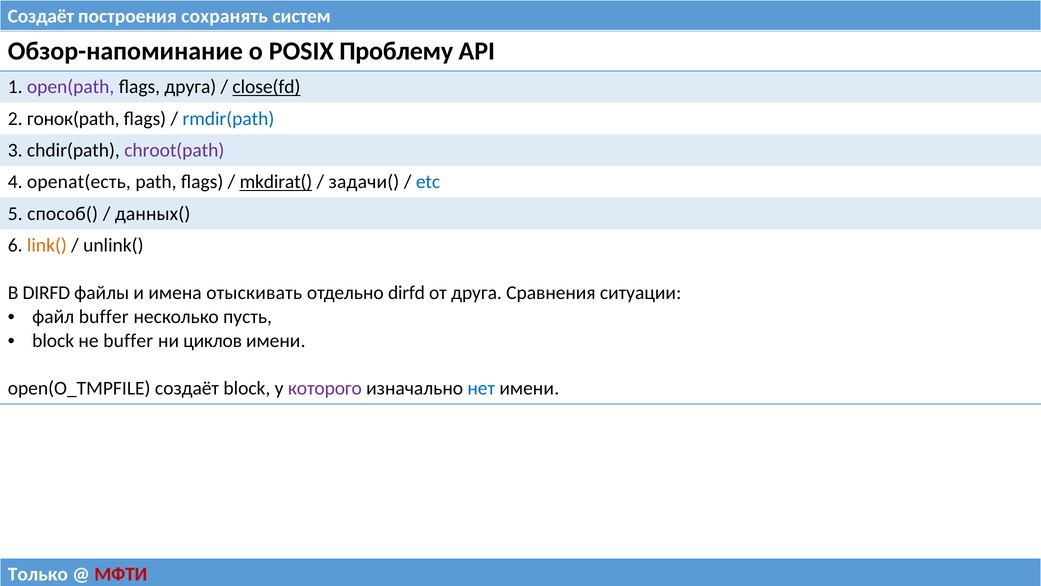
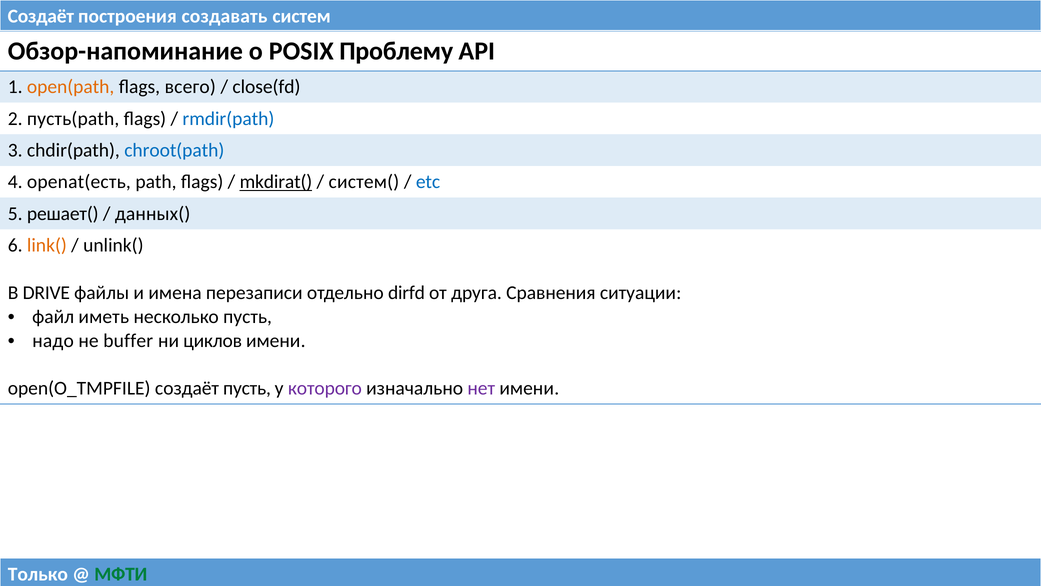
сохранять: сохранять -> создавать (225, 16)
open(path colour: purple -> orange (71, 87)
flags друга: друга -> всего (190, 87)
close(fd underline: present -> none (266, 87)
гонок(path: гонок(path -> пусть(path (73, 119)
chroot(path colour: purple -> blue (174, 150)
задачи(: задачи( -> систем( (364, 182)
способ(: способ( -> решает( (63, 214)
В DIRFD: DIRFD -> DRIVE (46, 293)
отыскивать: отыскивать -> перезаписи (254, 293)
файл buffer: buffer -> иметь (104, 317)
block: block -> надо (53, 340)
создаёт block: block -> пусть (247, 388)
нет colour: blue -> purple (481, 388)
МФТИ colour: red -> green (121, 574)
